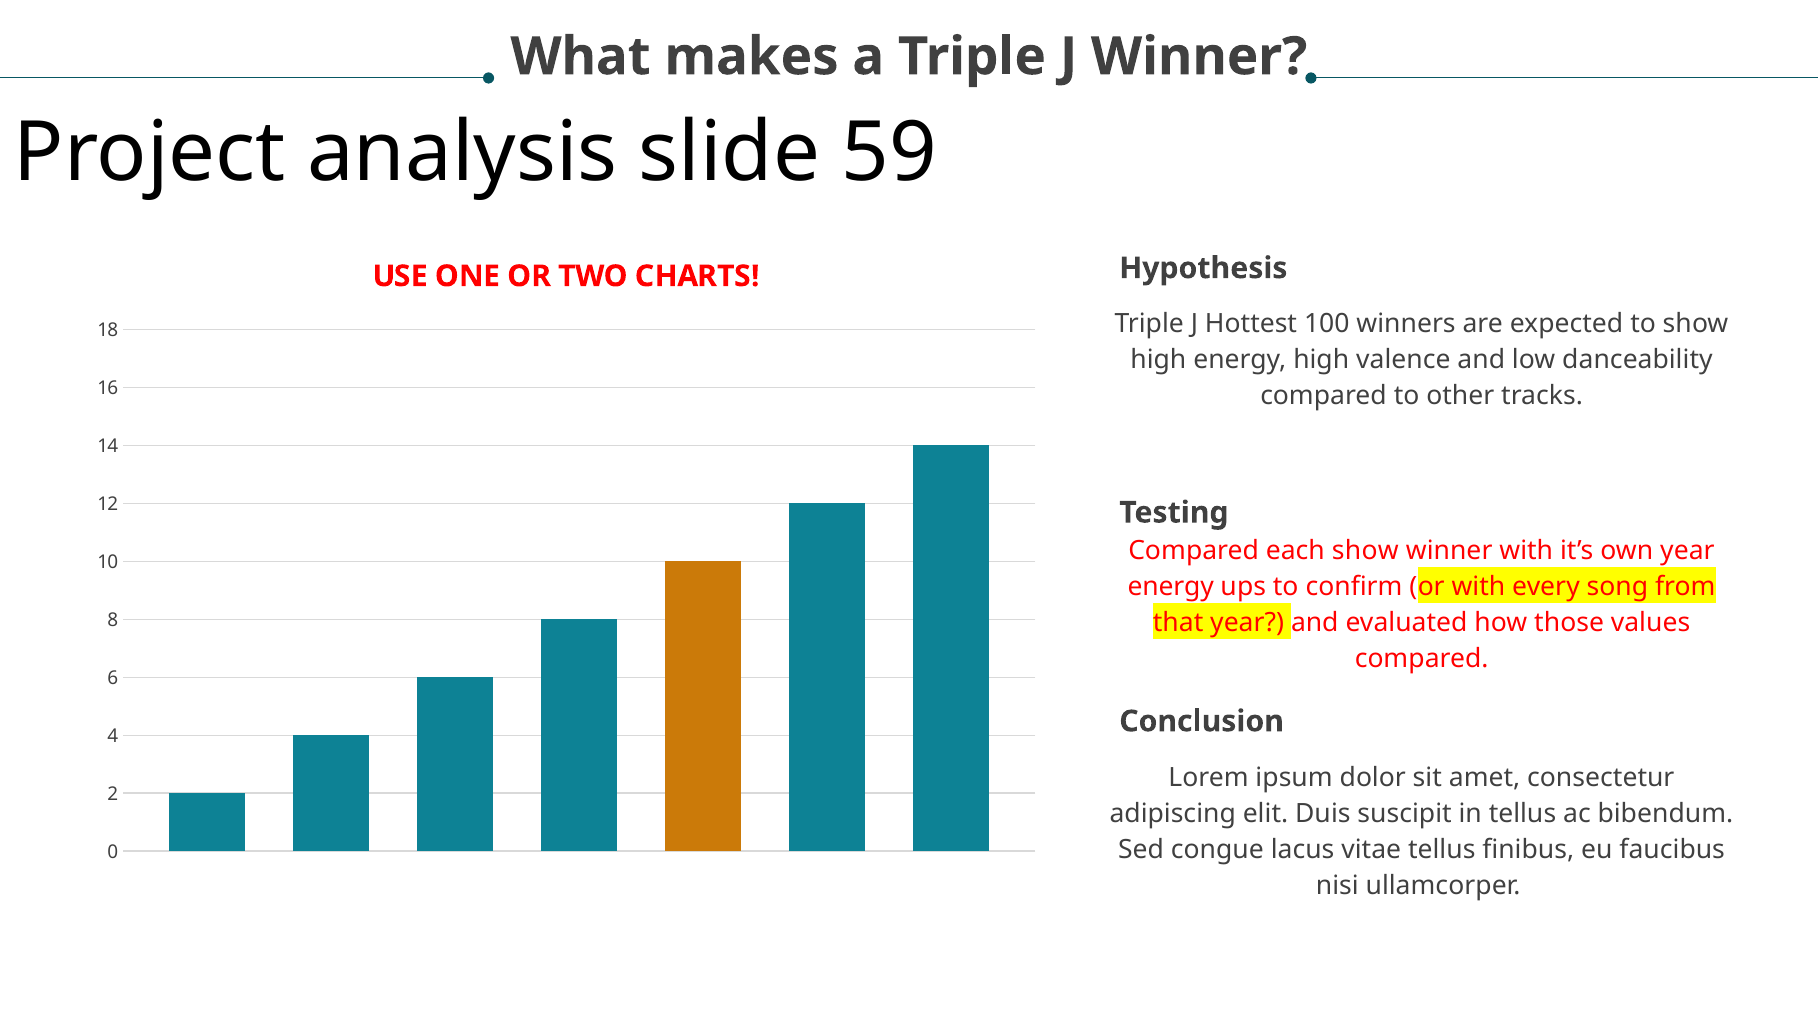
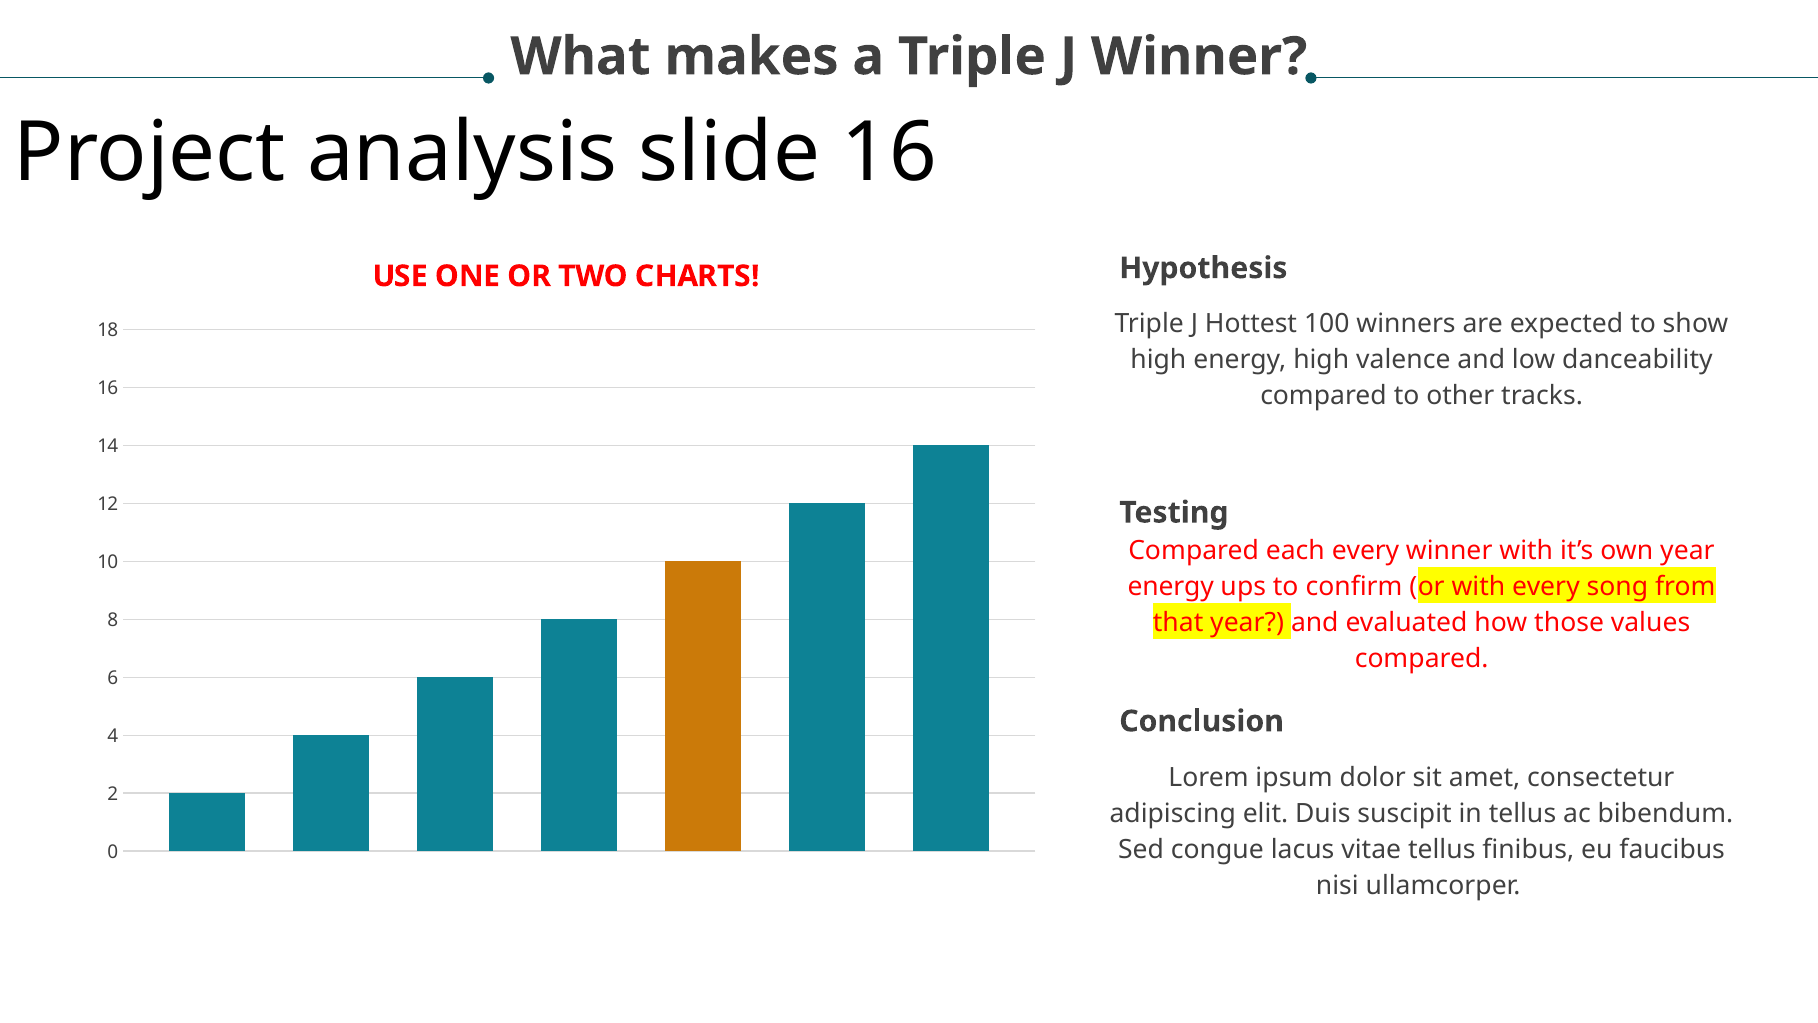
slide 59: 59 -> 16 (889, 153)
each show: show -> every (1366, 551)
